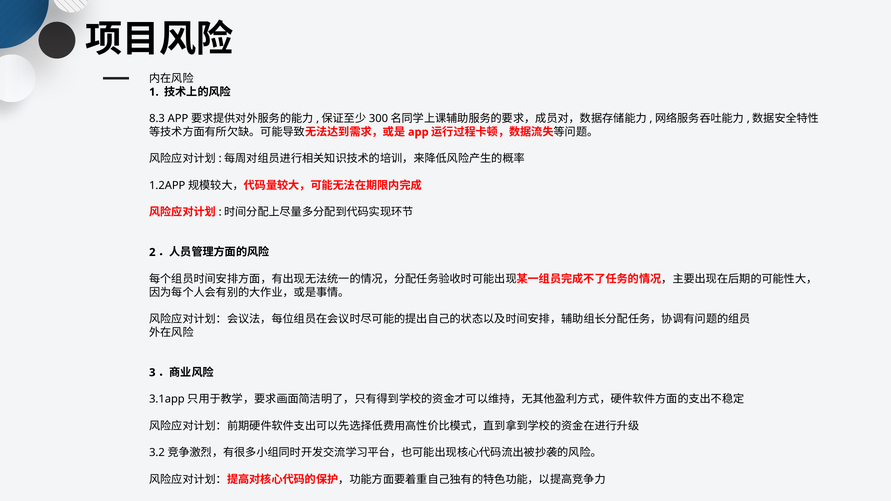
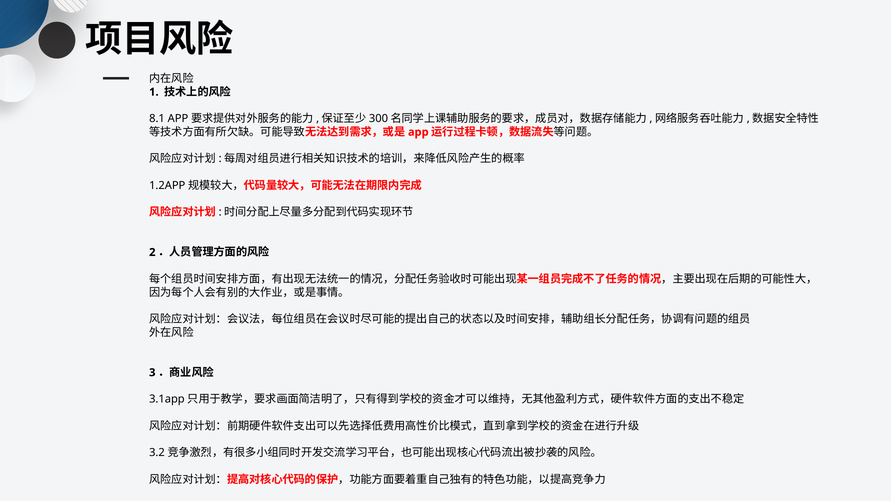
8.3: 8.3 -> 8.1 (157, 119)
